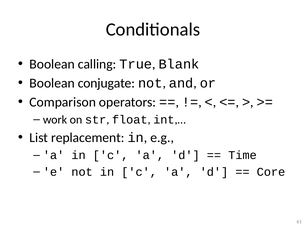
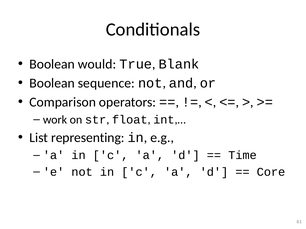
calling: calling -> would (97, 64)
conjugate: conjugate -> sequence (106, 83)
replacement: replacement -> representing (88, 138)
